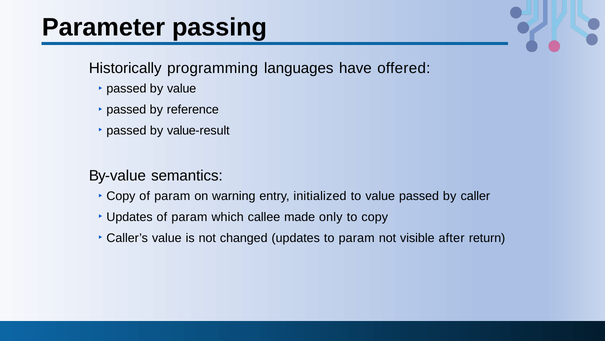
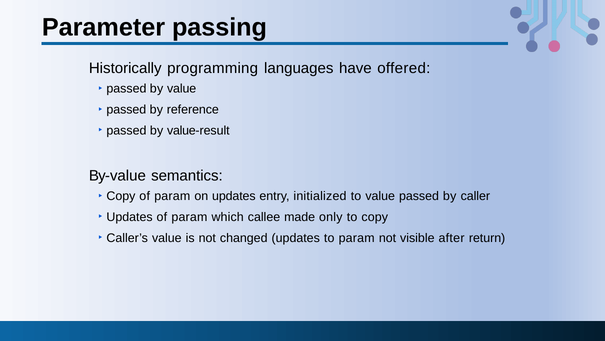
on warning: warning -> updates (234, 196)
